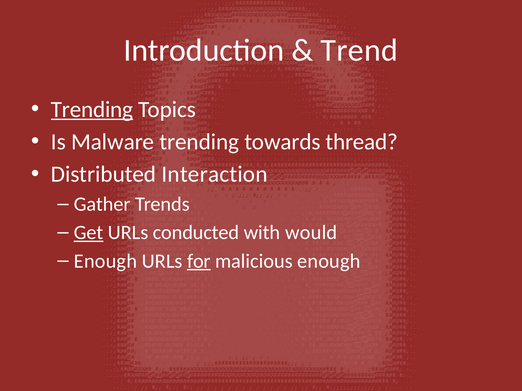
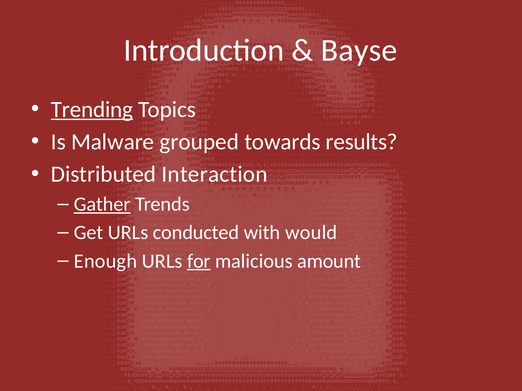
Trend: Trend -> Bayse (359, 51)
Malware trending: trending -> grouped (199, 142)
thread: thread -> results (362, 142)
Gather underline: none -> present (102, 204)
Get underline: present -> none (89, 233)
malicious enough: enough -> amount (329, 261)
